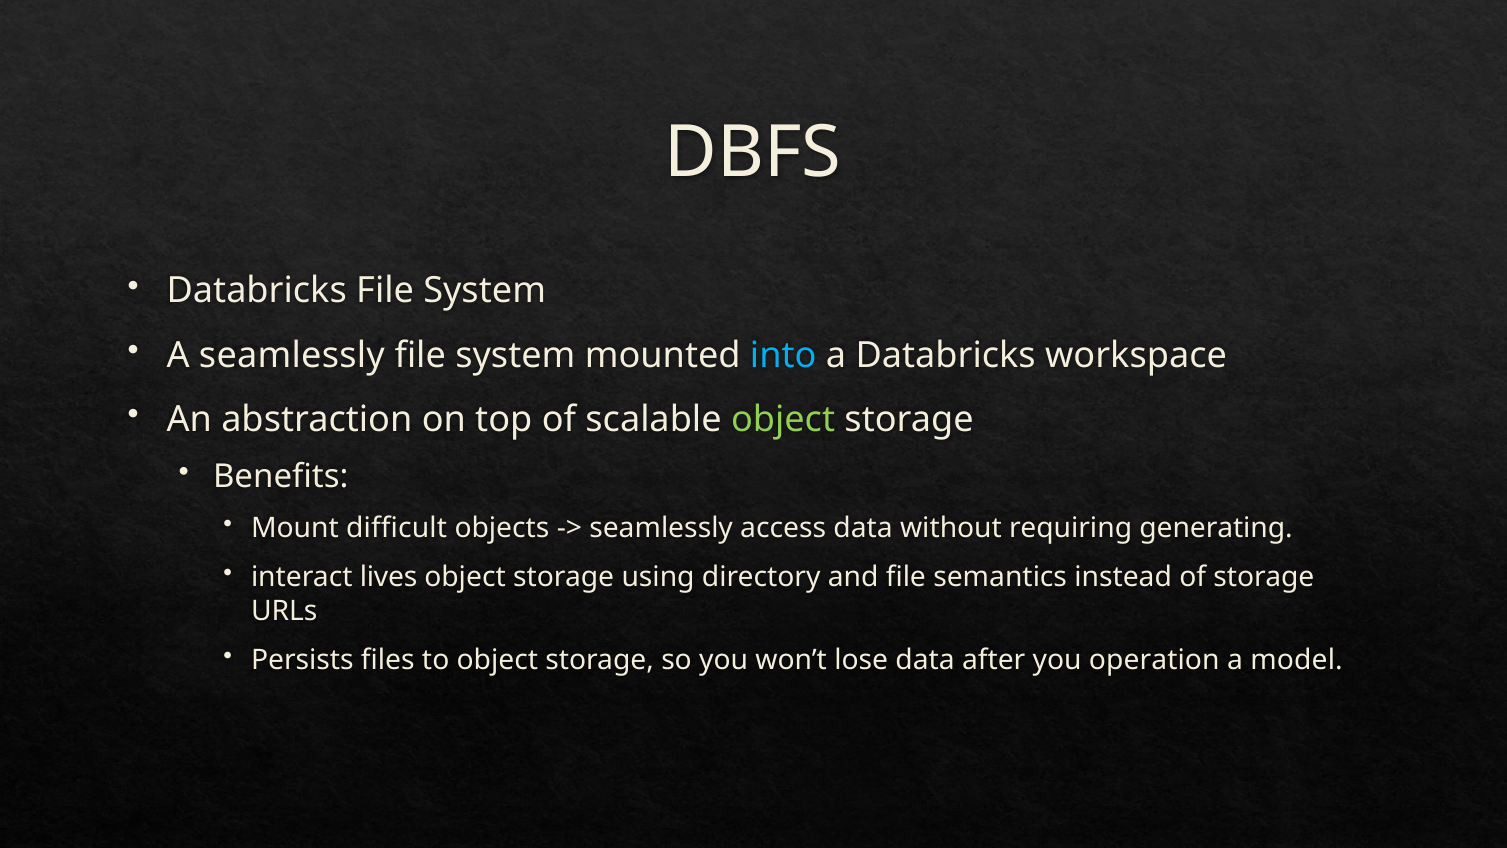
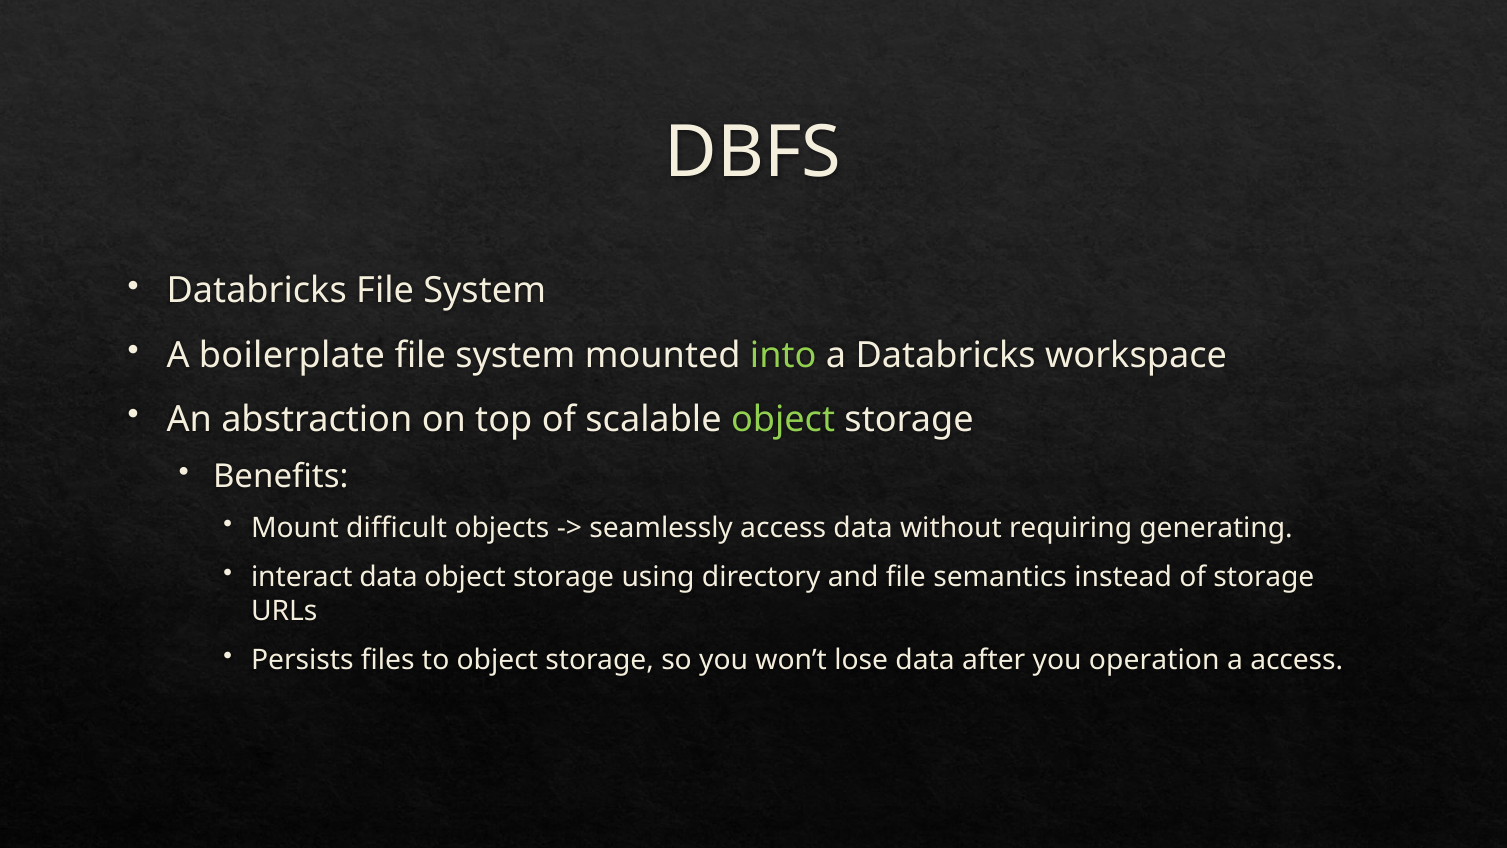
A seamlessly: seamlessly -> boilerplate (292, 355)
into colour: light blue -> light green (783, 355)
interact lives: lives -> data (389, 577)
a model: model -> access (1297, 660)
